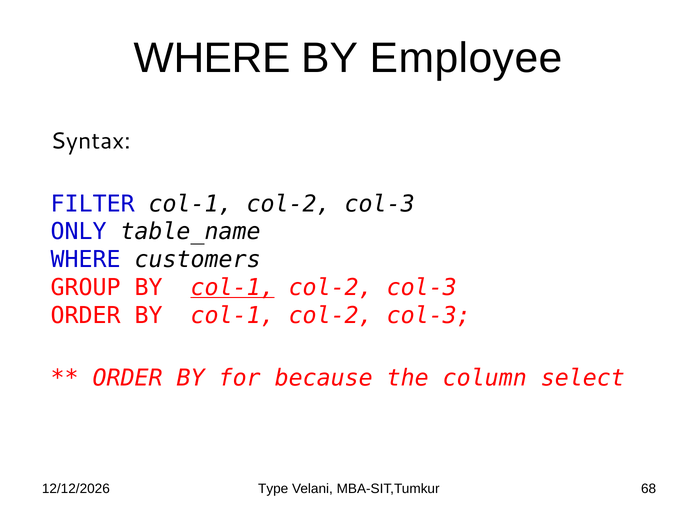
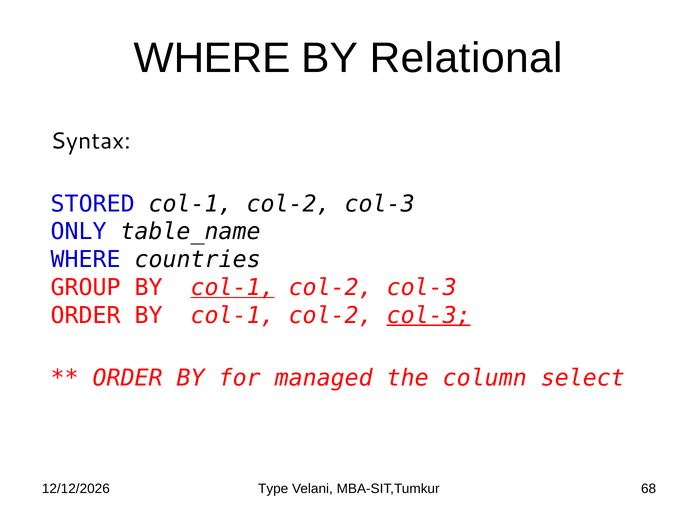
Employee: Employee -> Relational (466, 58)
FILTER: FILTER -> STORED (93, 204)
customers: customers -> countries (198, 260)
col-3 underline: none -> present (429, 316)
because: because -> managed (324, 379)
